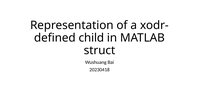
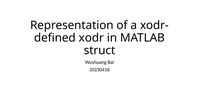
child: child -> xodr (91, 38)
